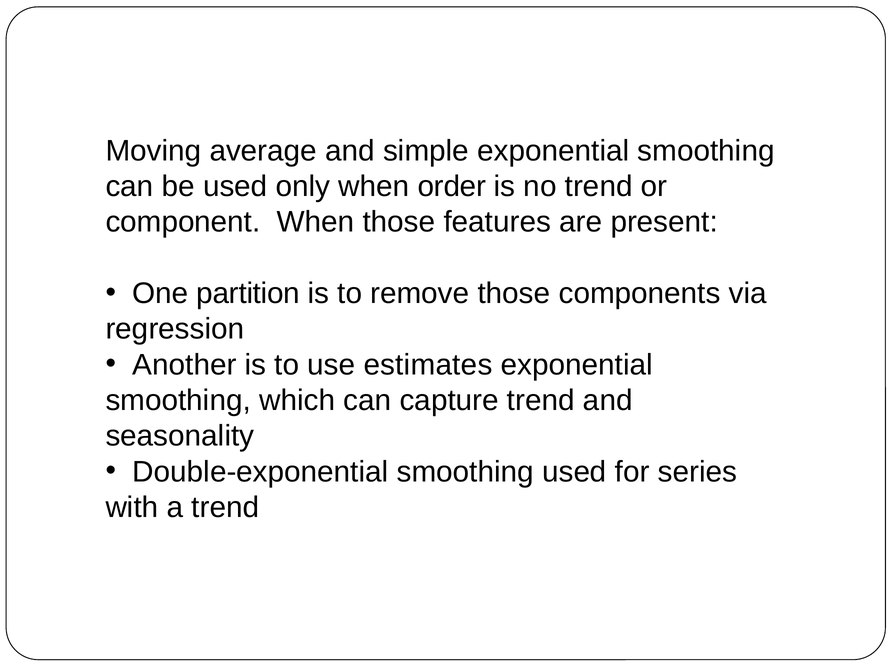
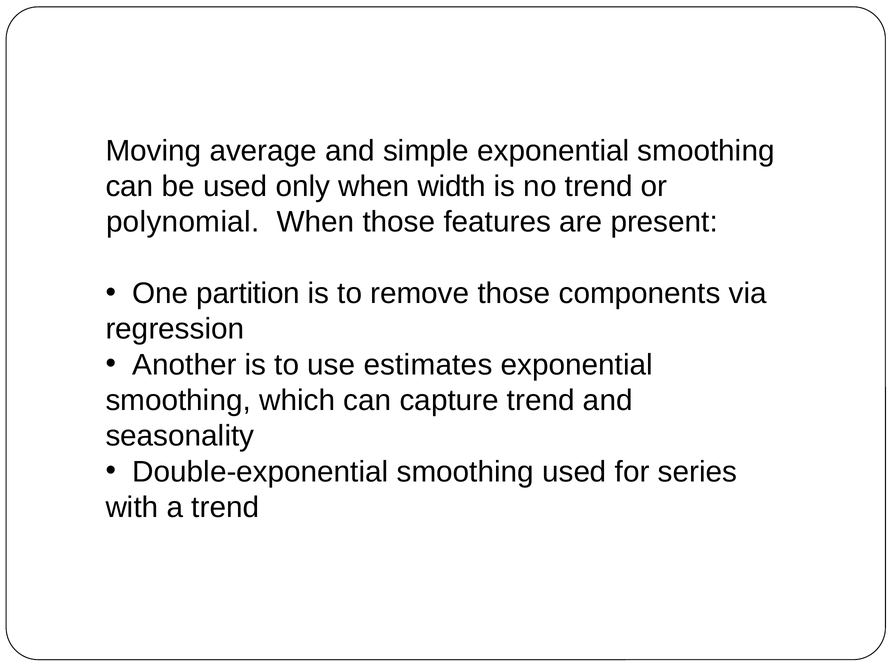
order: order -> width (452, 186)
component: component -> polynomial (183, 222)
